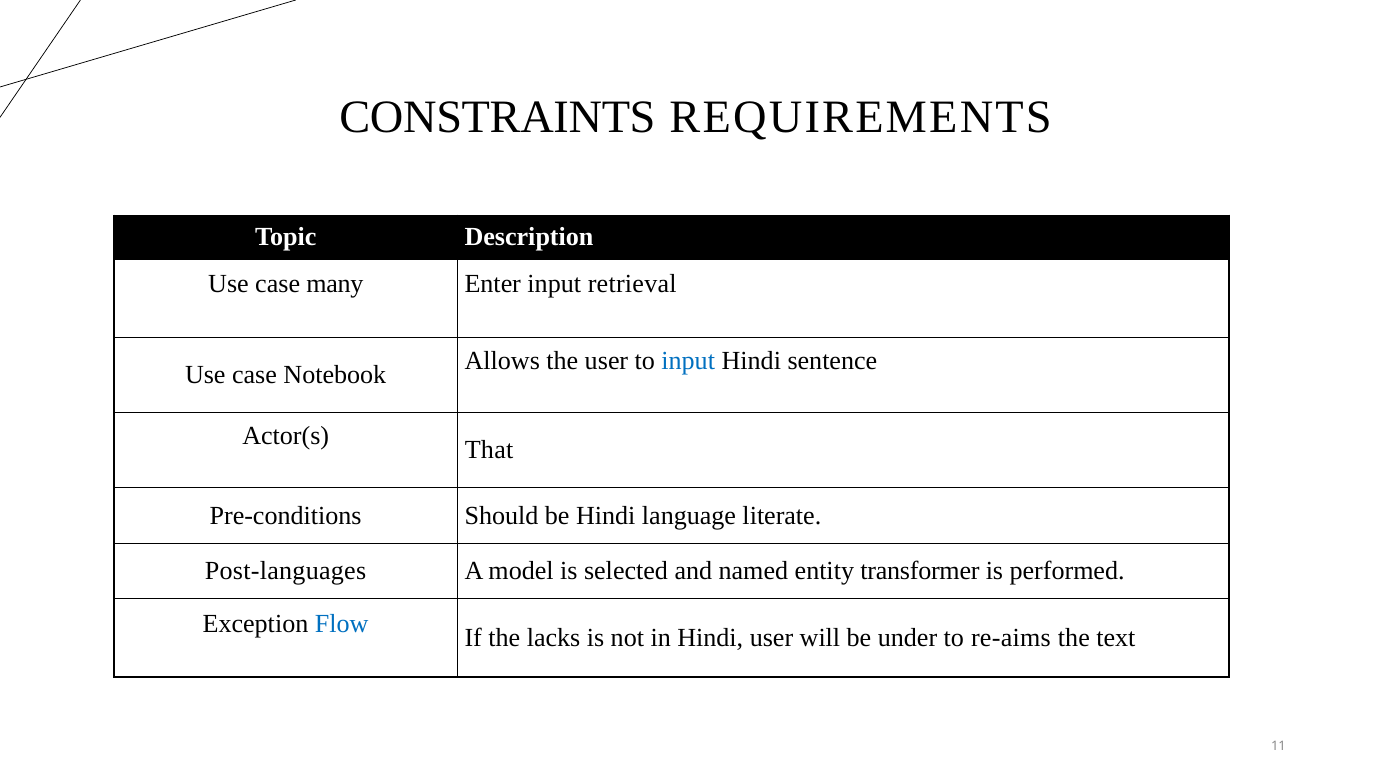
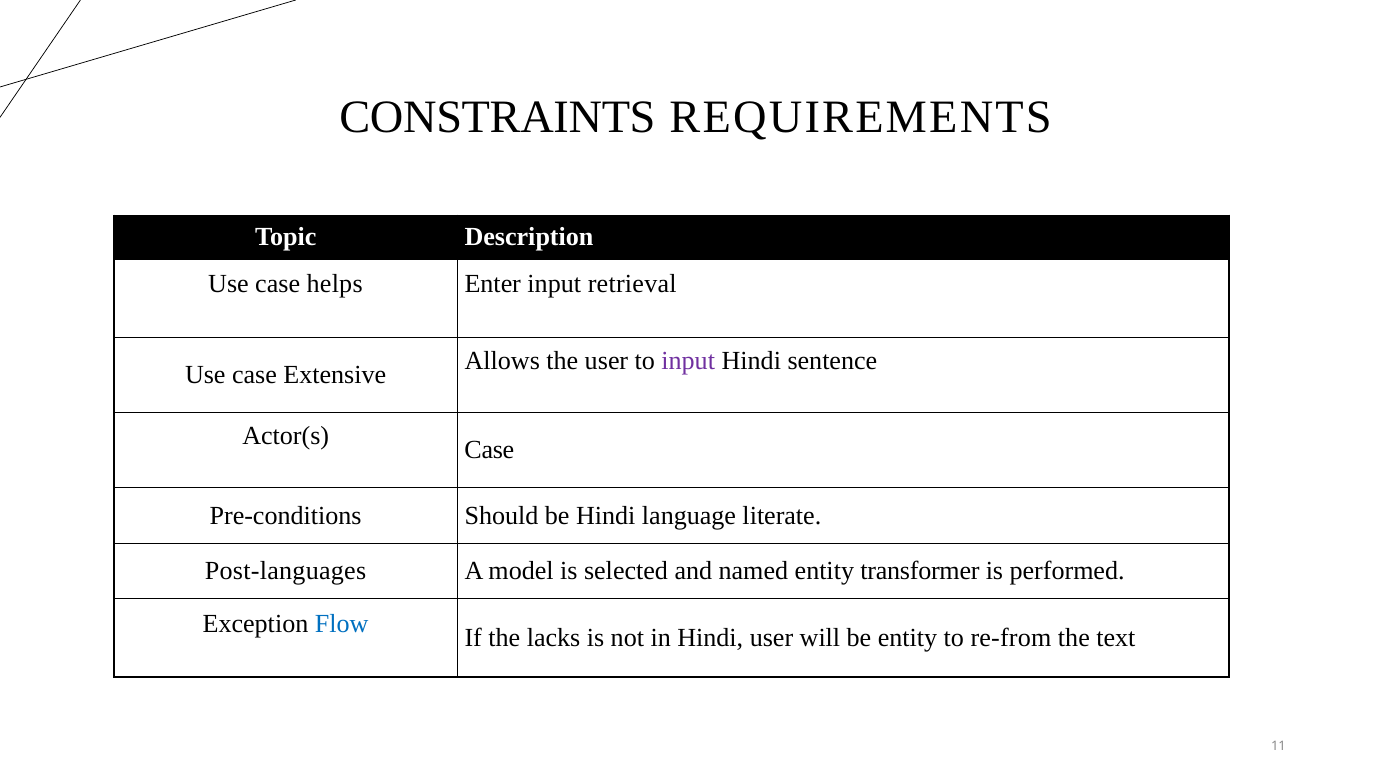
many: many -> helps (335, 284)
input colour: blue -> purple (688, 361)
Notebook: Notebook -> Extensive (335, 375)
That: That -> Case (489, 450)
be under: under -> entity (908, 638)
re-aims: re-aims -> re-from (1011, 638)
